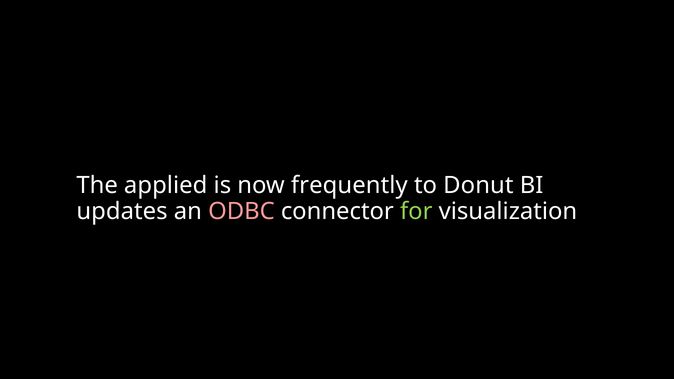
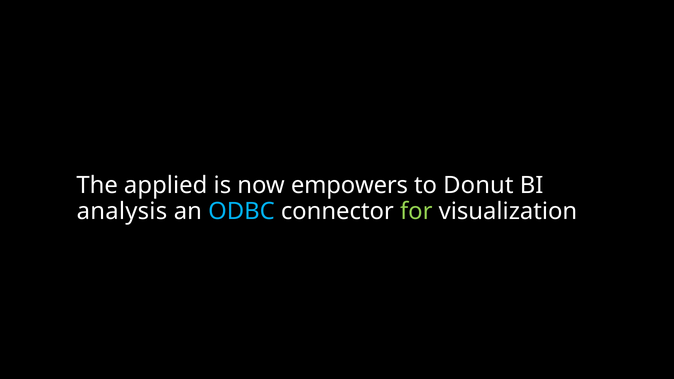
frequently: frequently -> empowers (349, 186)
updates: updates -> analysis (122, 211)
ODBC colour: pink -> light blue (241, 211)
